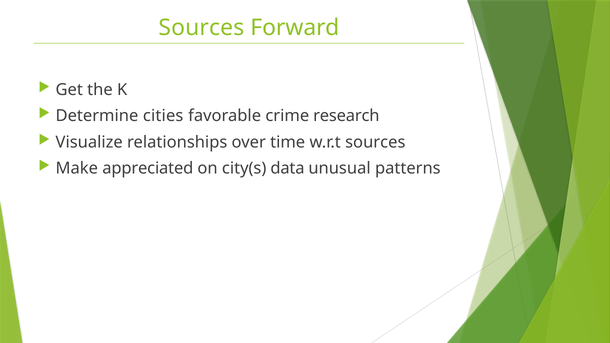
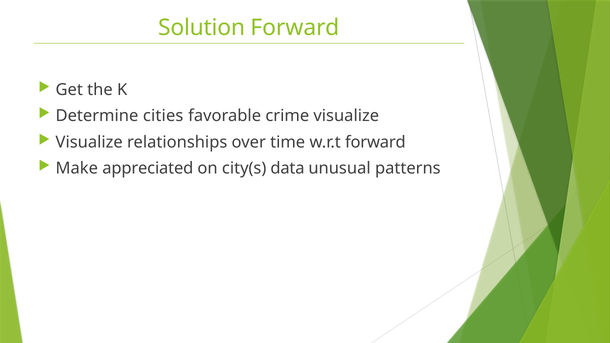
Sources: Sources -> Solution (202, 28)
crime research: research -> visualize (346, 116)
w.r.t sources: sources -> forward (375, 142)
